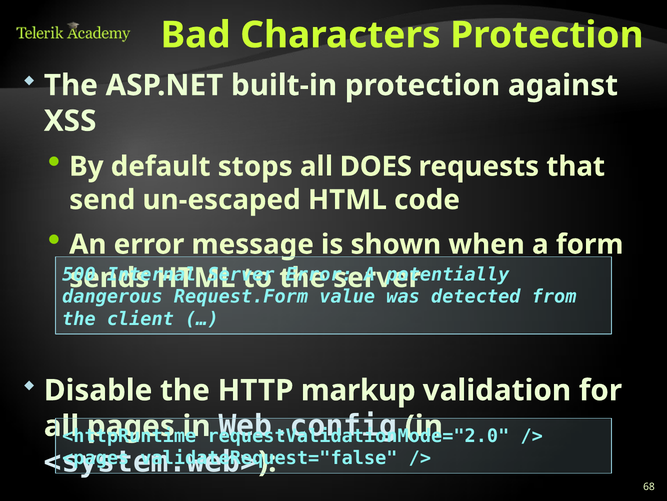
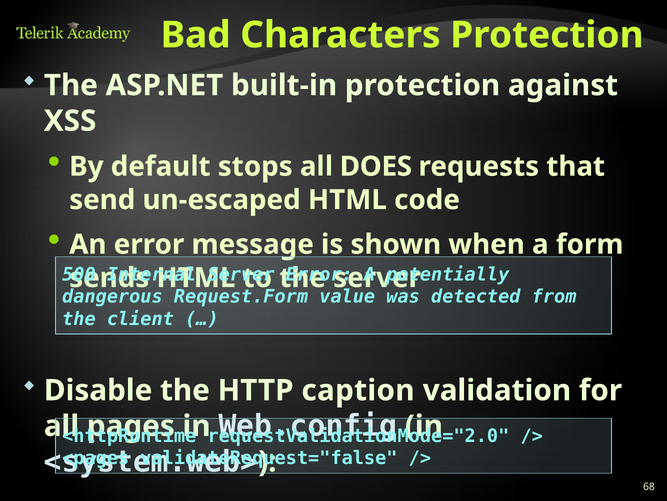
markup: markup -> caption (358, 390)
